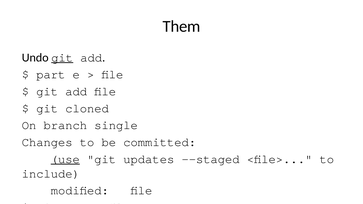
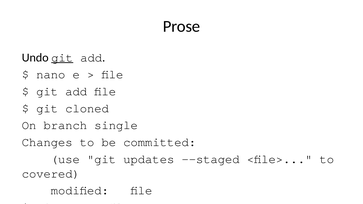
Them: Them -> Prose (182, 26)
part: part -> nano (51, 75)
use underline: present -> none (65, 159)
include: include -> covered (51, 174)
